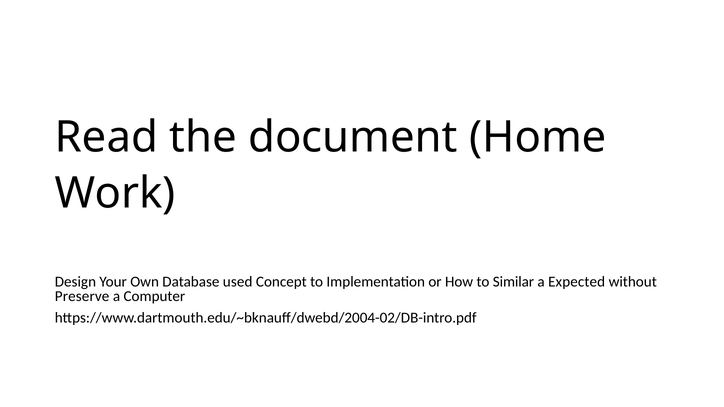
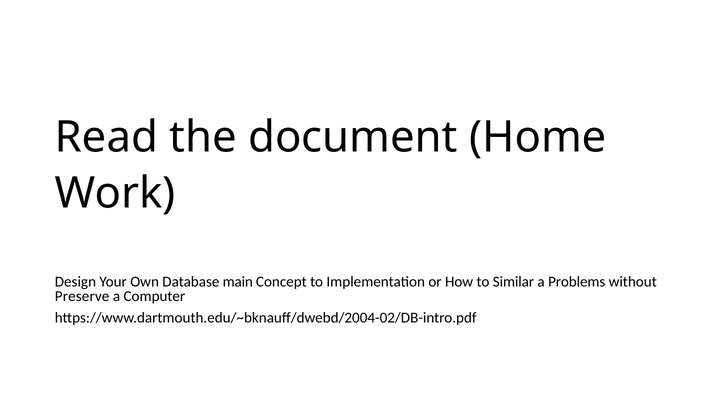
used: used -> main (238, 282)
Expected: Expected -> Problems (577, 282)
